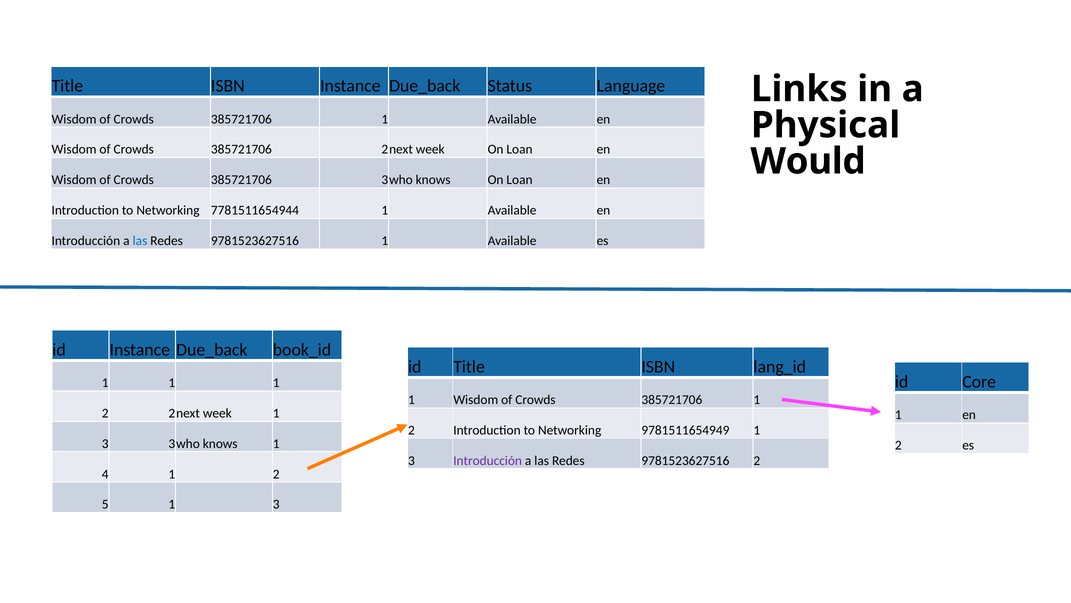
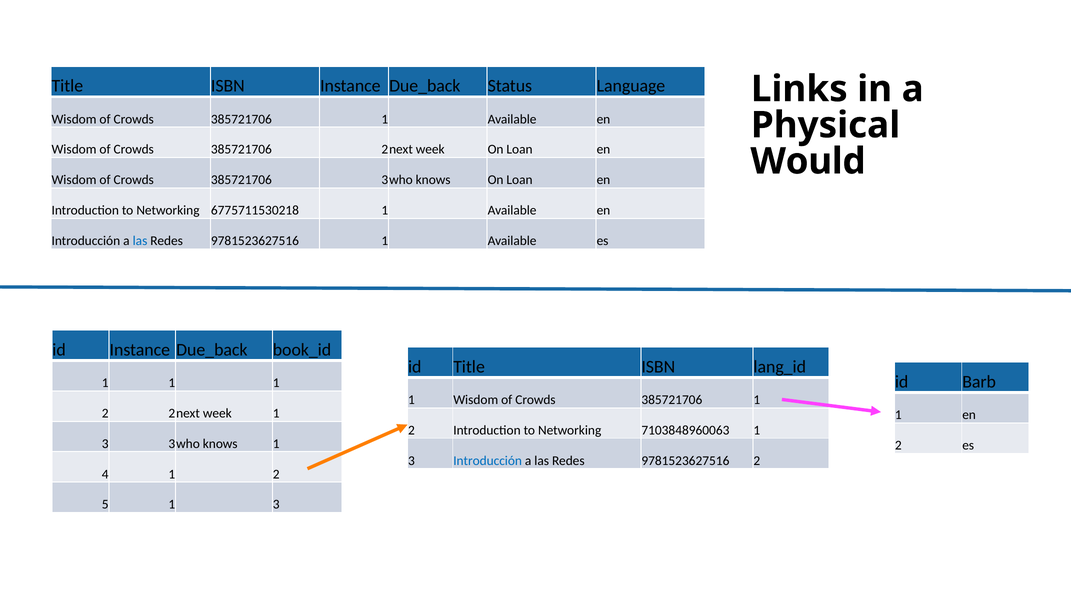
7781511654944: 7781511654944 -> 6775711530218 (255, 210)
Core: Core -> Barb (979, 382)
9781511654949: 9781511654949 -> 7103848960063 (685, 430)
Introducción colour: purple -> blue (488, 460)
